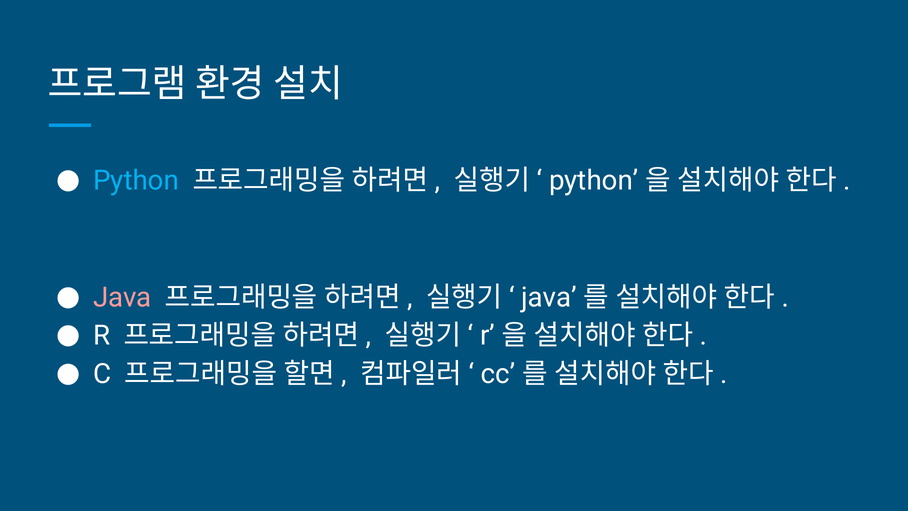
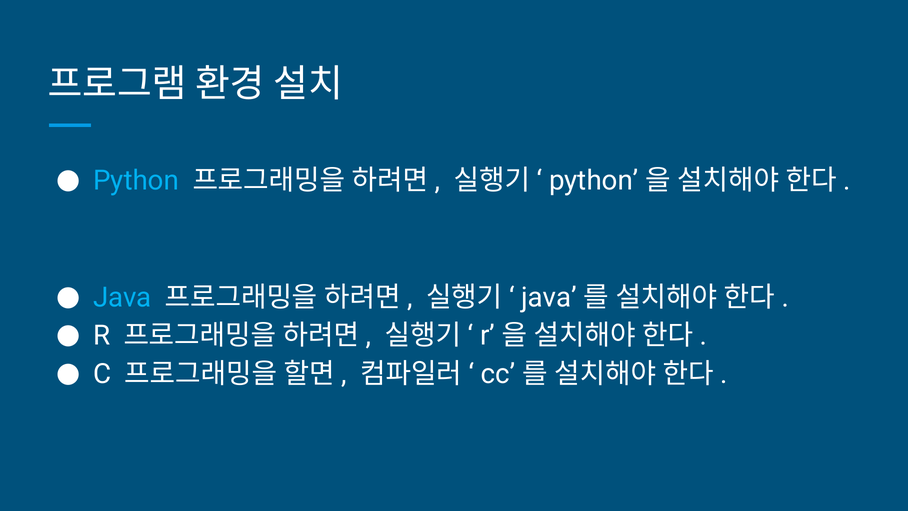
Java colour: pink -> light blue (122, 297)
